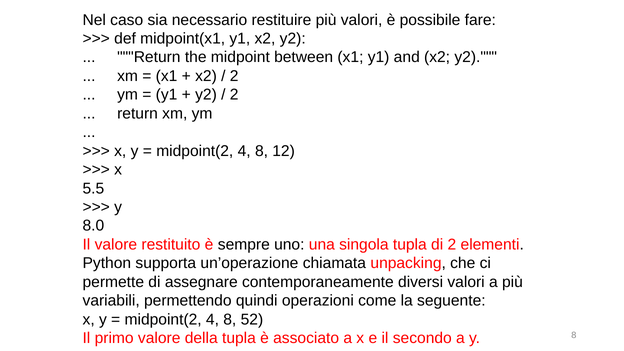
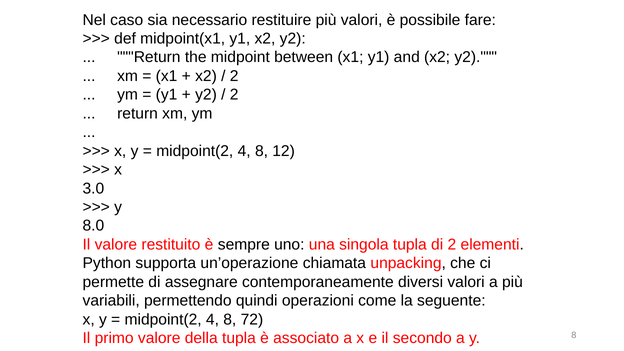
5.5: 5.5 -> 3.0 (93, 188)
52: 52 -> 72 (252, 319)
